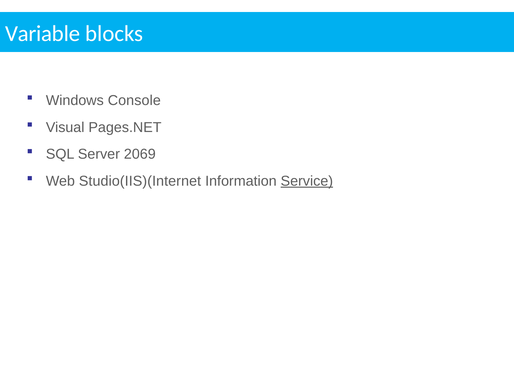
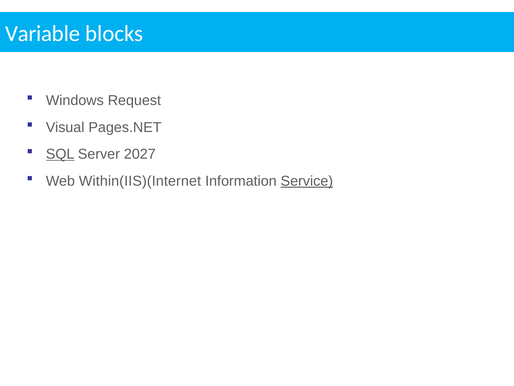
Console: Console -> Request (134, 100)
SQL underline: none -> present (60, 154)
2069: 2069 -> 2027 (140, 154)
Studio(IIS)(Internet: Studio(IIS)(Internet -> Within(IIS)(Internet (140, 181)
